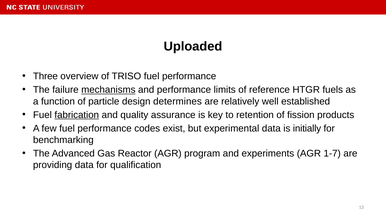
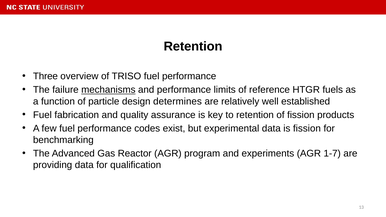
Uploaded: Uploaded -> Retention (193, 46)
fabrication underline: present -> none (77, 115)
is initially: initially -> fission (307, 128)
